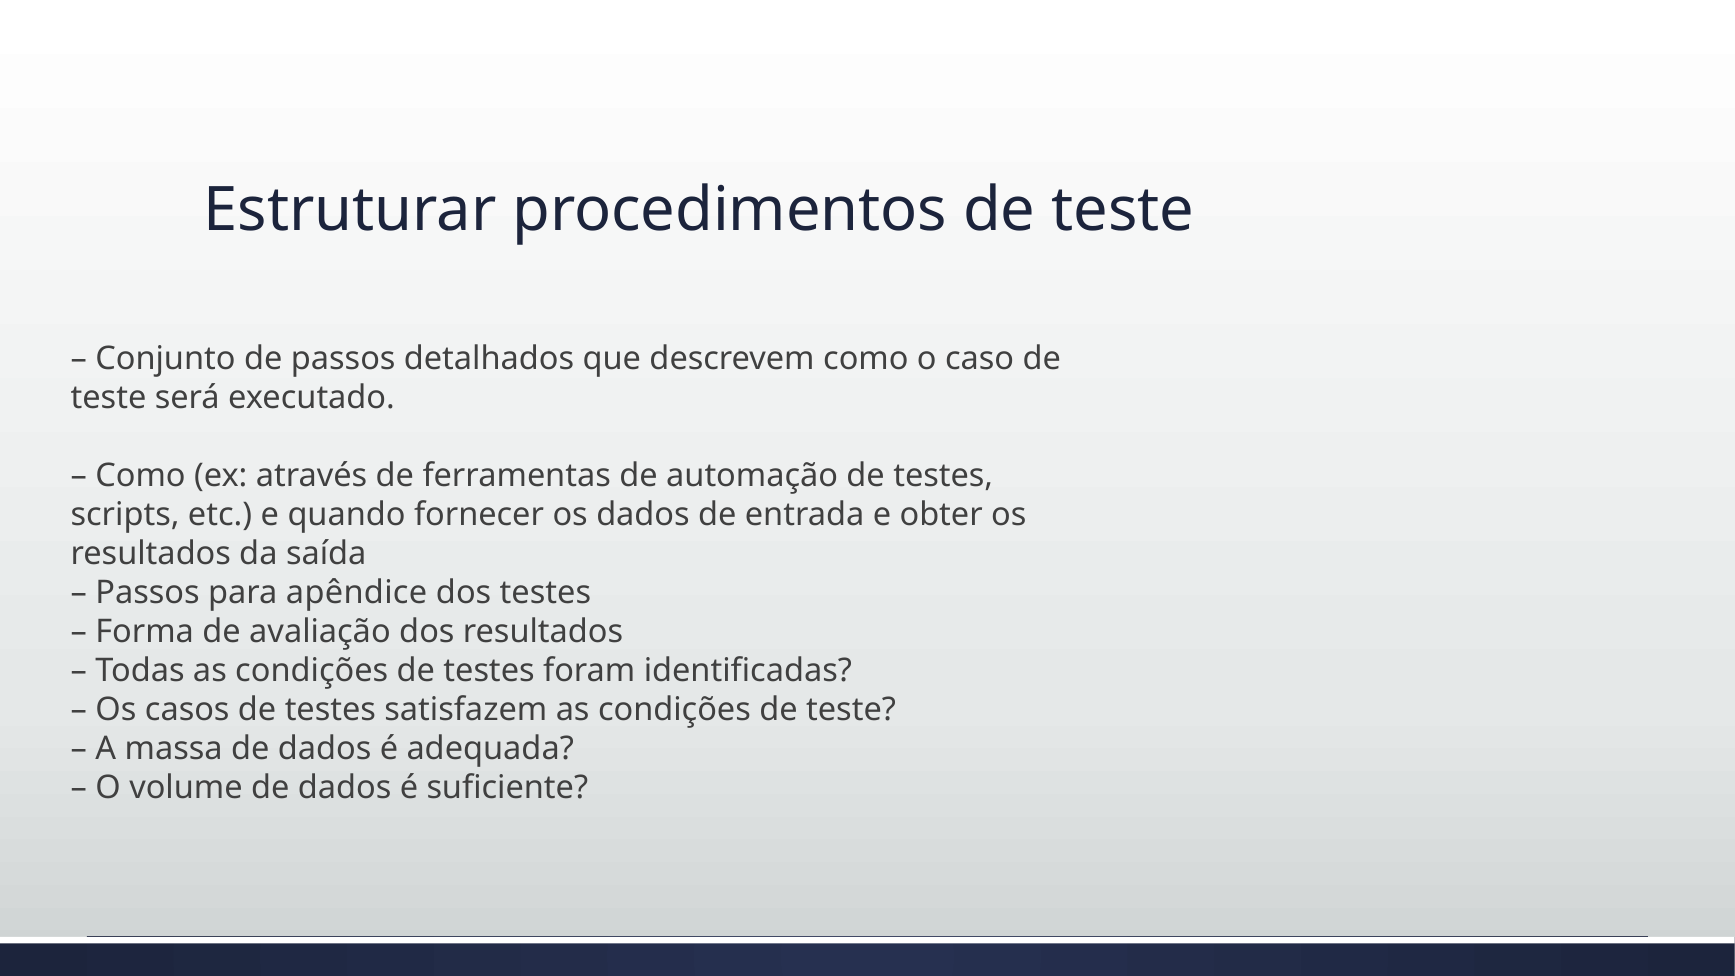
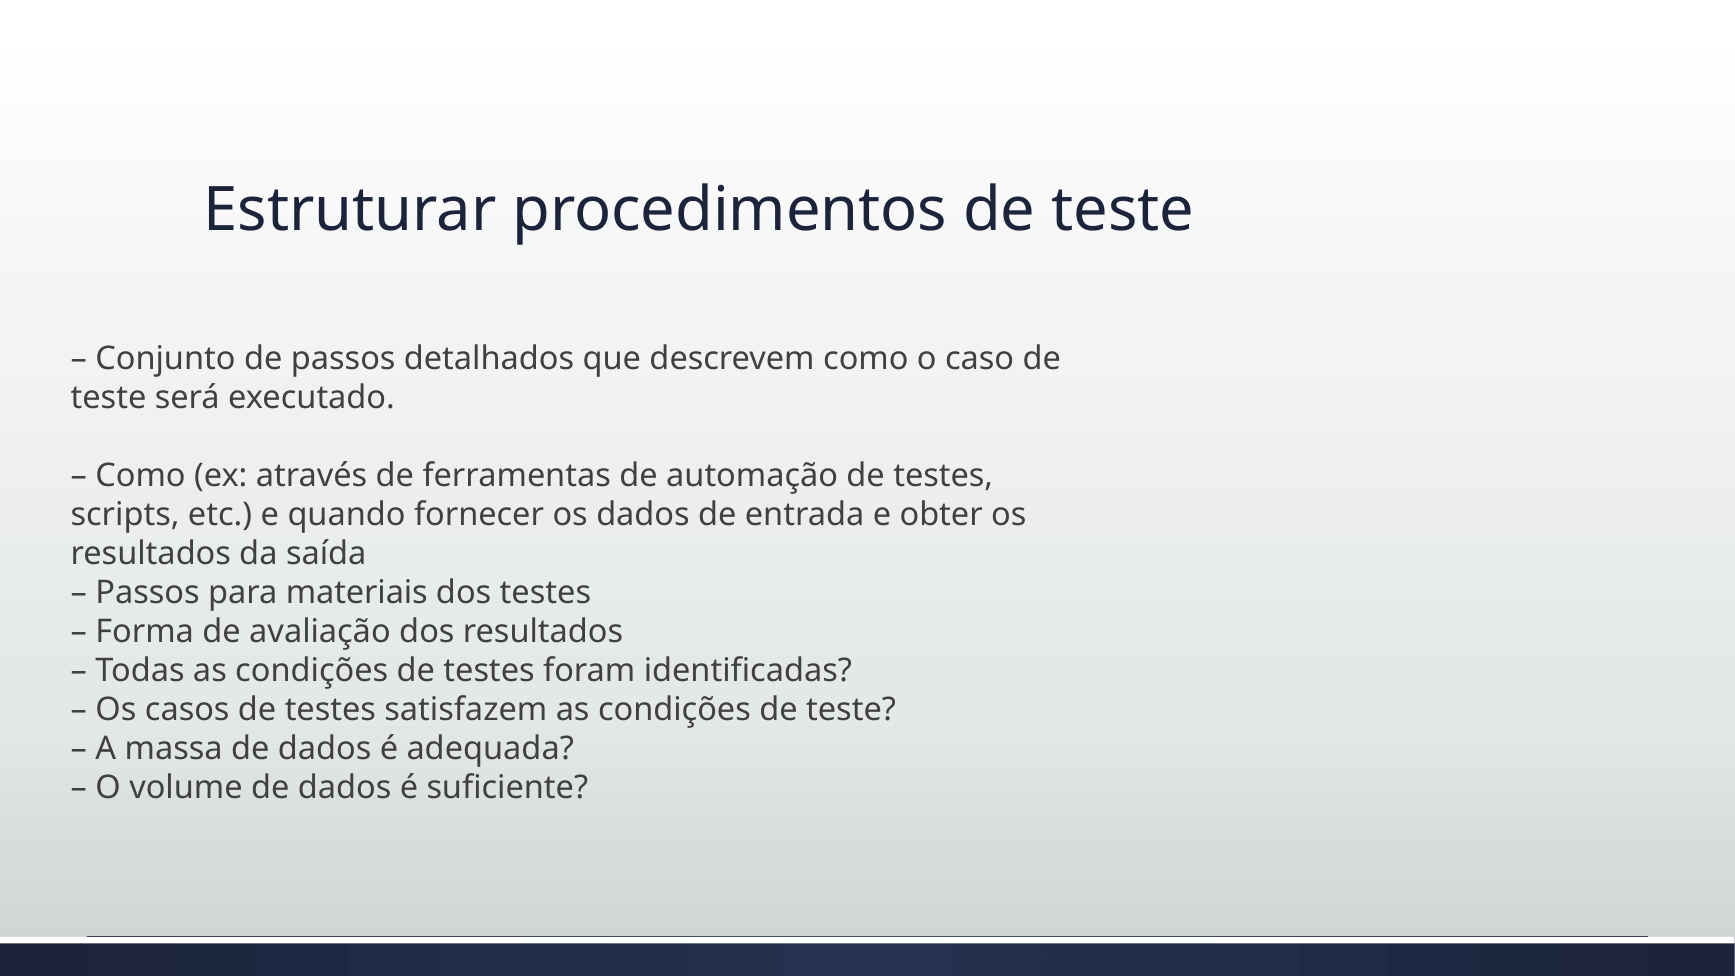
apêndice: apêndice -> materiais (357, 593)
